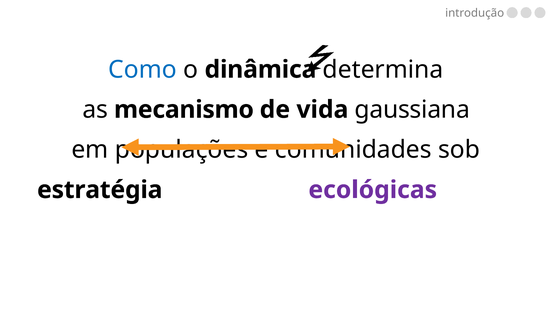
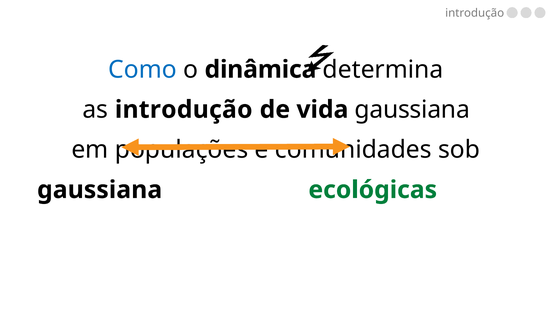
as mecanismo: mecanismo -> introdução (184, 109)
estratégia: estratégia -> gaussiana (100, 190)
ecológicas colour: purple -> green (373, 190)
